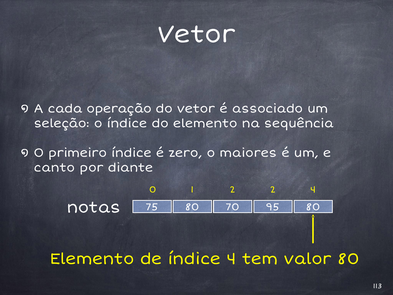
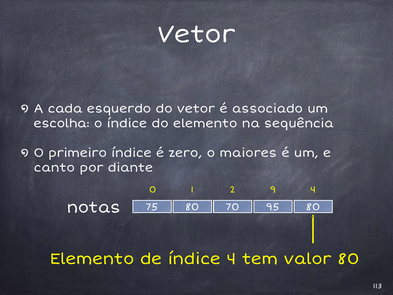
operação: operação -> esquerdo (119, 108)
seleção: seleção -> escolha (62, 123)
2 2: 2 -> 9 (273, 189)
